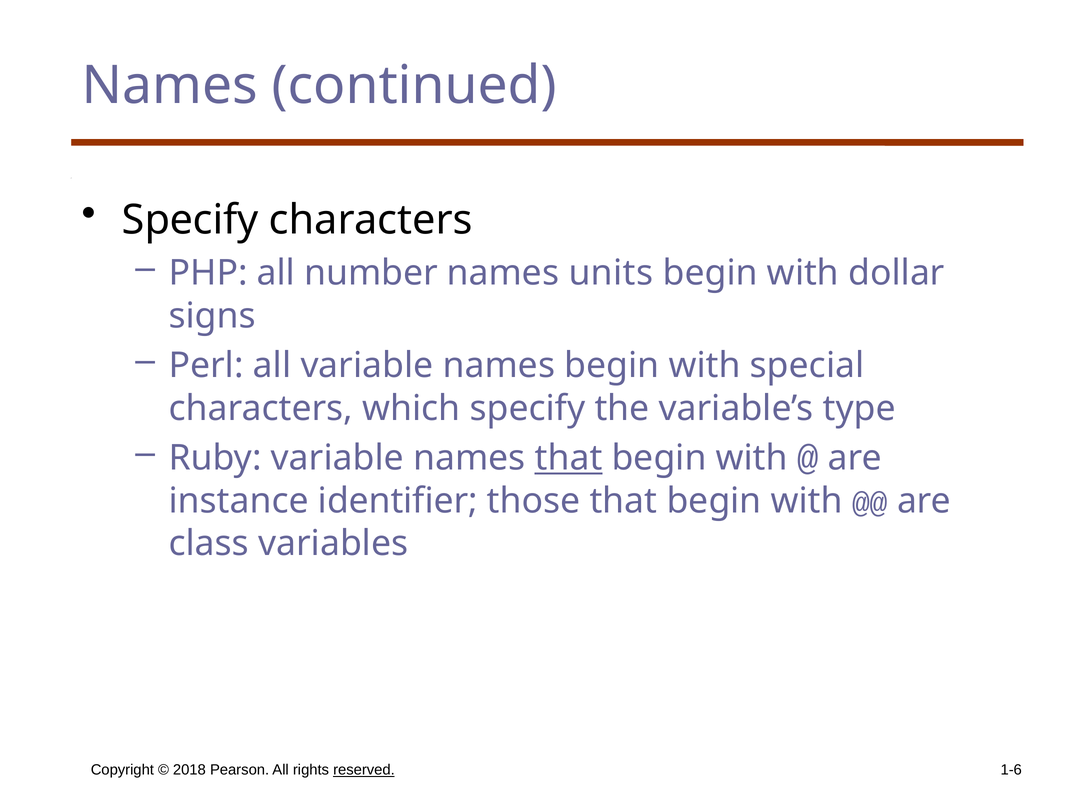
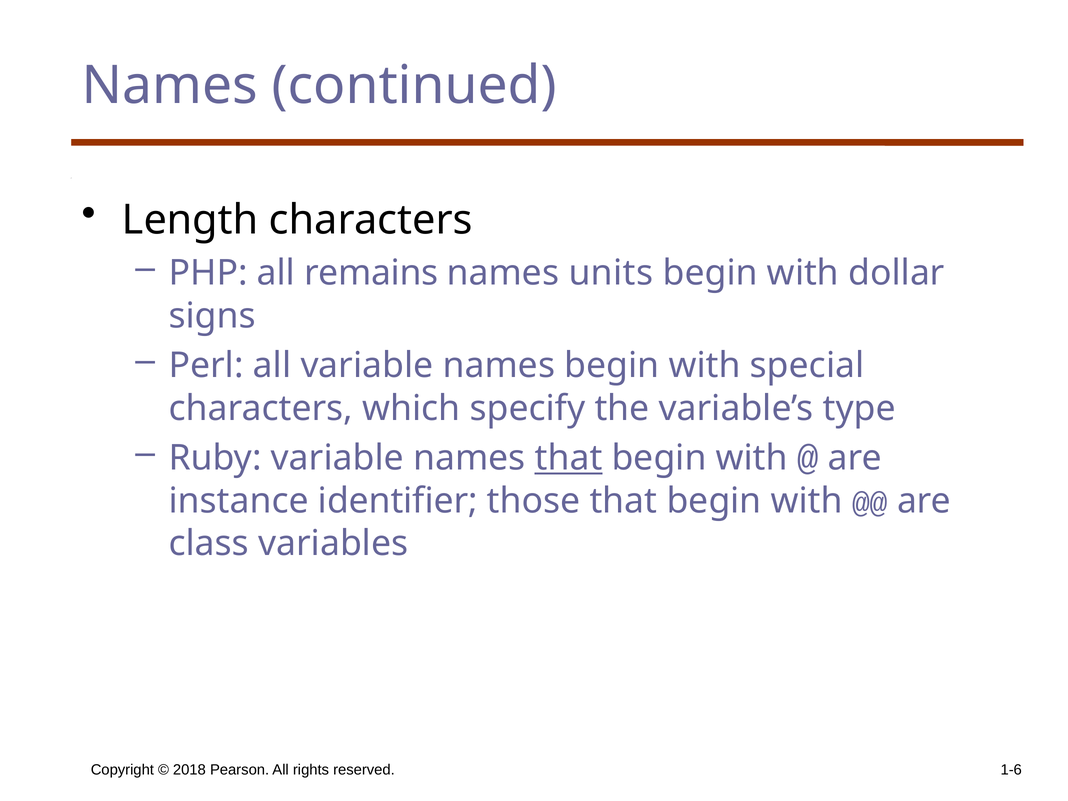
Specify: Specify -> Length (190, 220)
number: number -> remains (371, 273)
reserved underline: present -> none (364, 770)
